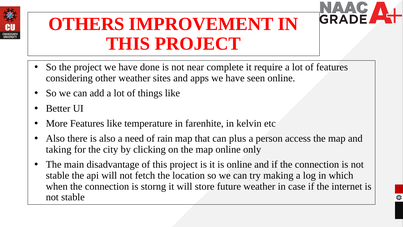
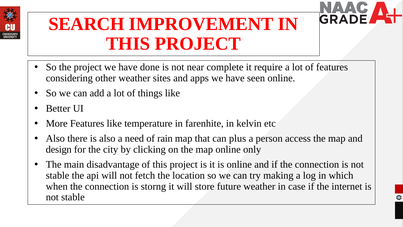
OTHERS: OTHERS -> SEARCH (86, 24)
taking: taking -> design (59, 149)
